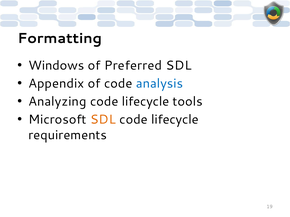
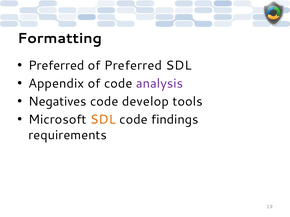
Windows: Windows -> Preferred (56, 66)
analysis colour: blue -> purple (159, 84)
Analyzing: Analyzing -> Negatives (57, 102)
lifecycle: lifecycle -> develop (145, 102)
lifecycle: lifecycle -> findings (175, 120)
